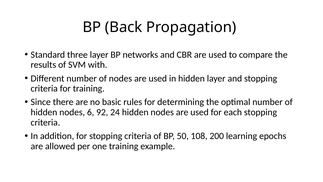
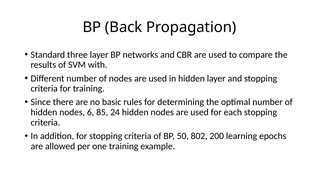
92: 92 -> 85 (102, 112)
108: 108 -> 802 (199, 136)
